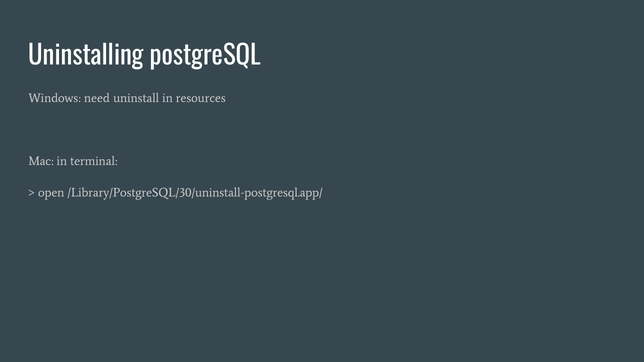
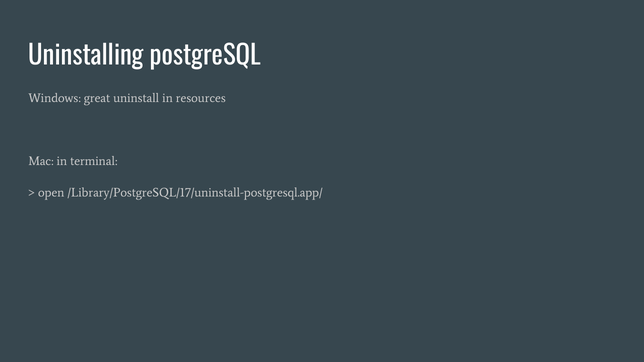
need: need -> great (97, 98)
/Library/PostgreSQL/30/uninstall-postgresql.app/: /Library/PostgreSQL/30/uninstall-postgresql.app/ -> /Library/PostgreSQL/17/uninstall-postgresql.app/ (195, 193)
